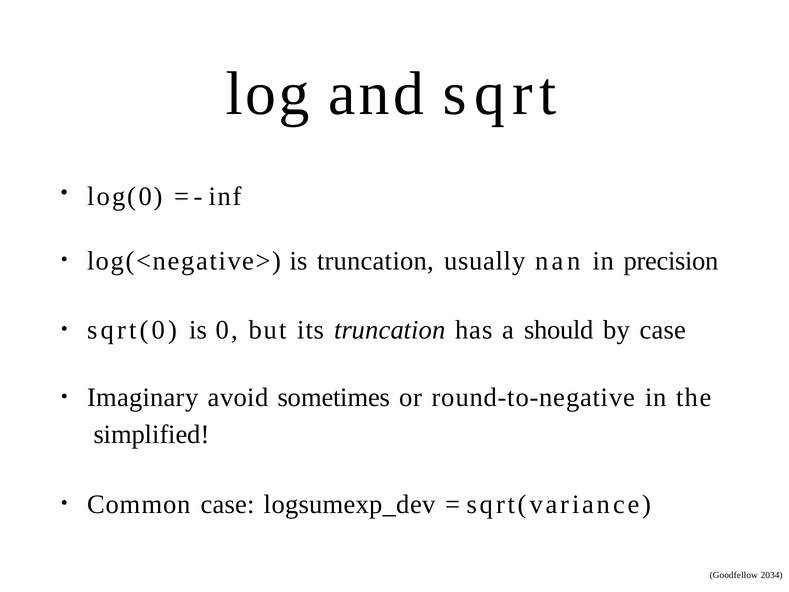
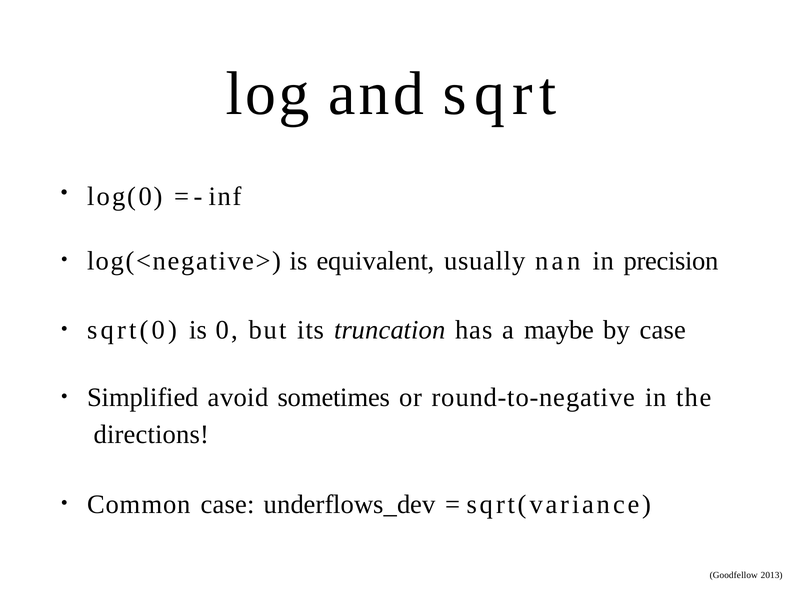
is truncation: truncation -> equivalent (376, 261)
should: should -> maybe (559, 330)
Imaginary: Imaginary -> Simplified (143, 398)
simplified: simplified -> directions (151, 434)
logsumexp_dev: logsumexp_dev -> underflows_dev (350, 504)
2034: 2034 -> 2013 (772, 575)
